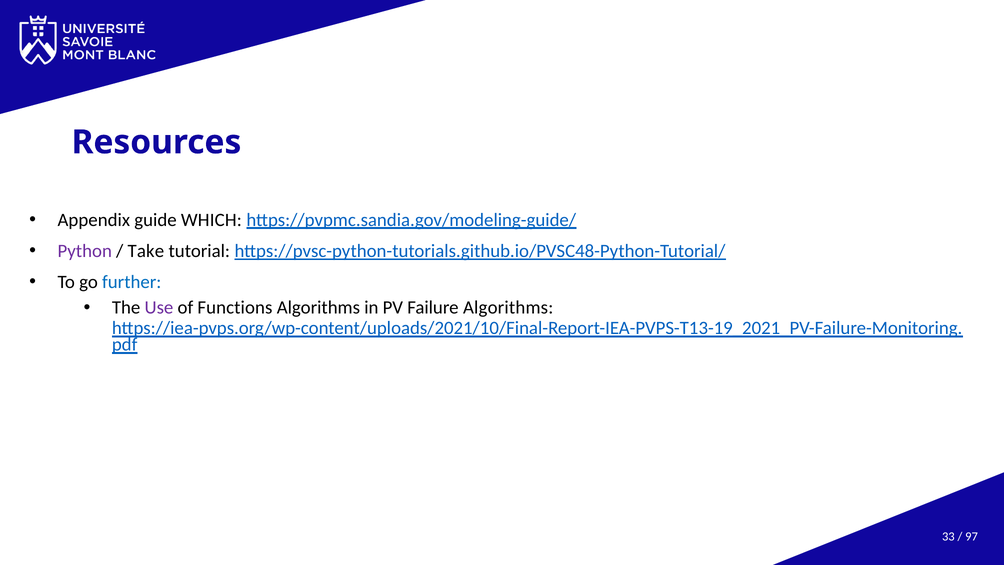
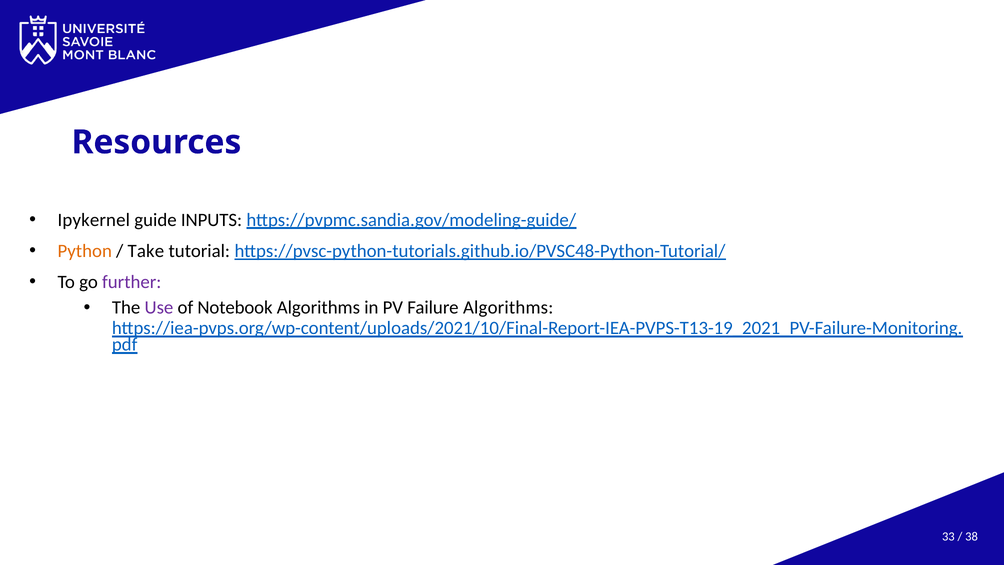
Appendix: Appendix -> Ipykernel (94, 220)
WHICH: WHICH -> INPUTS (212, 220)
Python colour: purple -> orange (85, 251)
further colour: blue -> purple (132, 282)
Functions: Functions -> Notebook (235, 307)
97: 97 -> 38 (972, 536)
